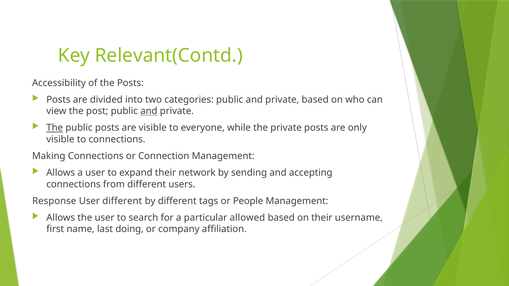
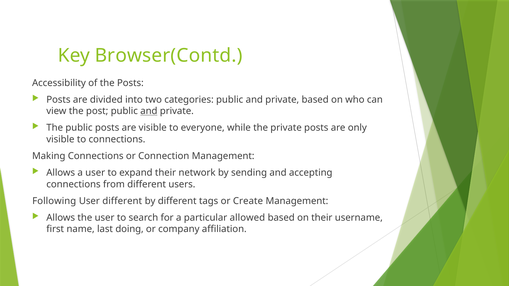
Relevant(Contd: Relevant(Contd -> Browser(Contd (169, 56)
The underline: present -> none (55, 128)
Response: Response -> Following (54, 201)
People: People -> Create (248, 201)
